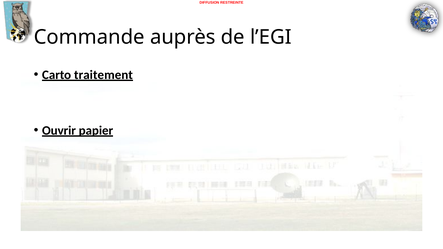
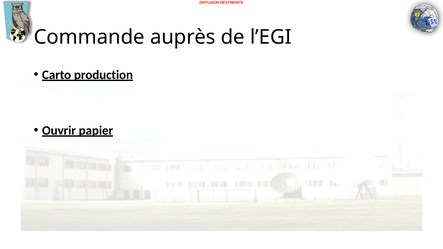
traitement: traitement -> production (104, 75)
